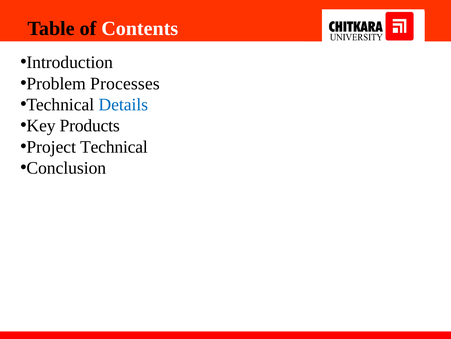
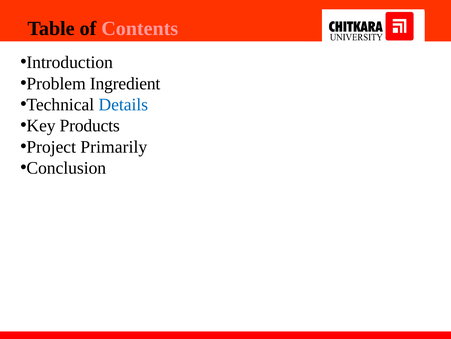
Contents colour: white -> pink (140, 29)
Processes: Processes -> Ingredient (125, 83)
Project Technical: Technical -> Primarily (114, 147)
